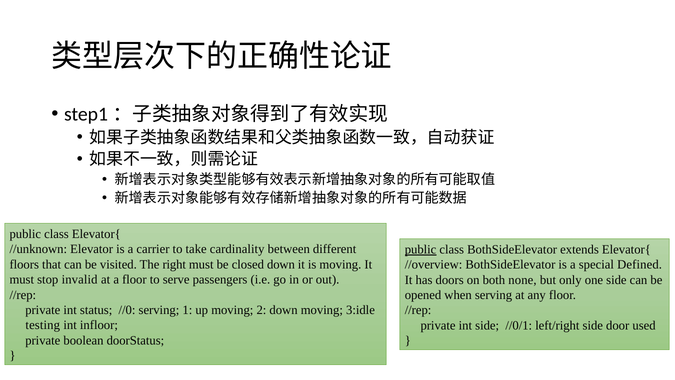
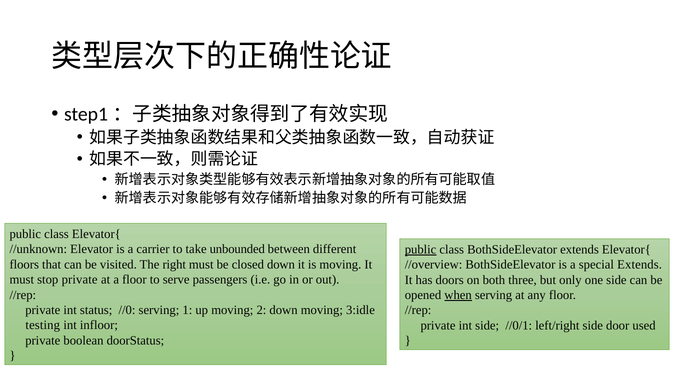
cardinality: cardinality -> unbounded (237, 249)
special Defined: Defined -> Extends (640, 264)
stop invalid: invalid -> private (80, 279)
none: none -> three (523, 280)
when underline: none -> present (458, 295)
